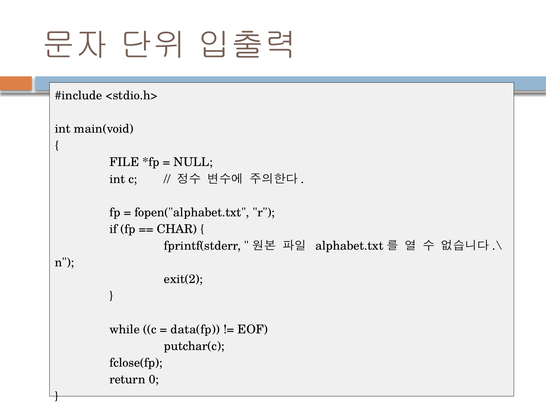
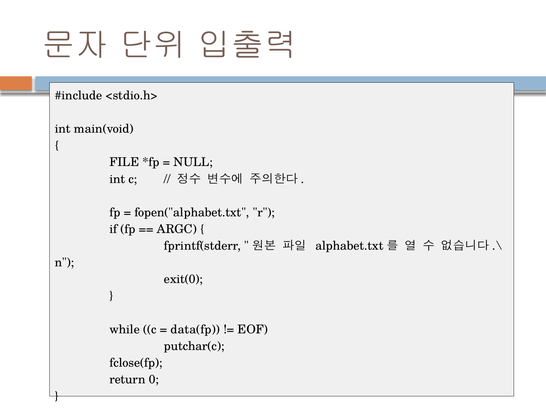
CHAR: CHAR -> ARGC (177, 229)
exit(2: exit(2 -> exit(0 (183, 280)
